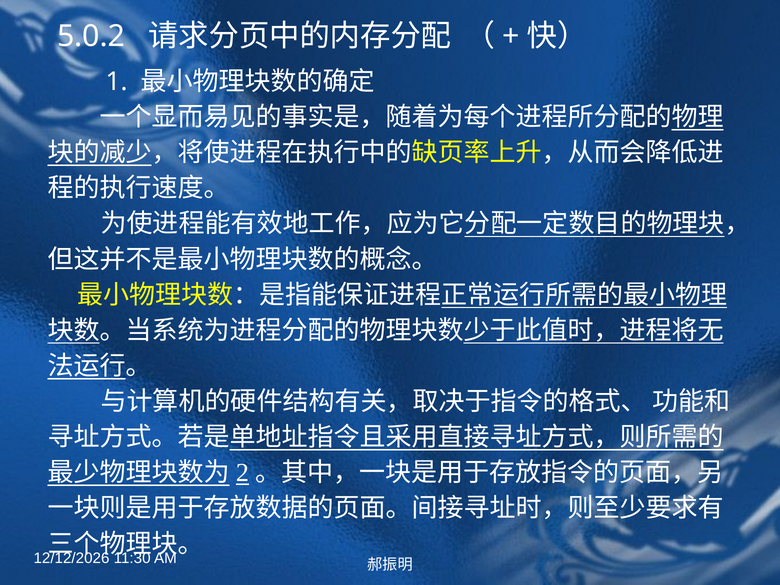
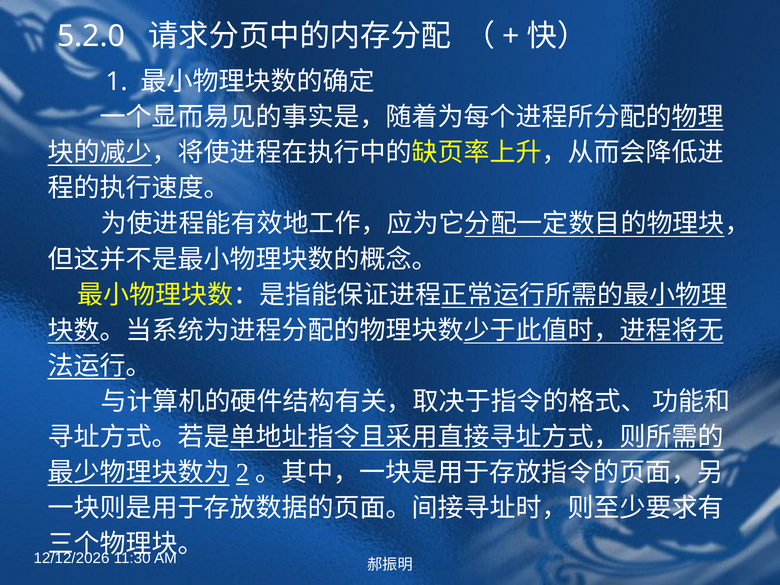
5.0.2: 5.0.2 -> 5.2.0 (91, 36)
